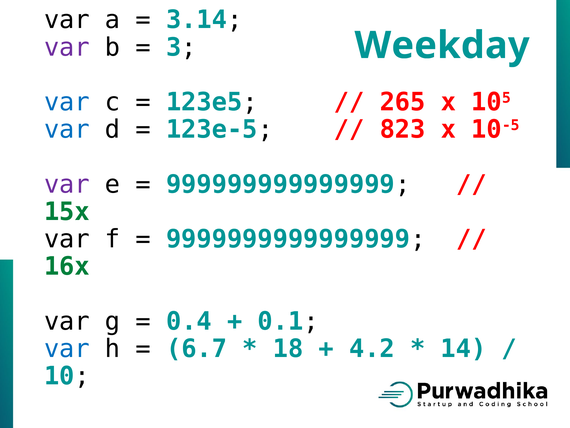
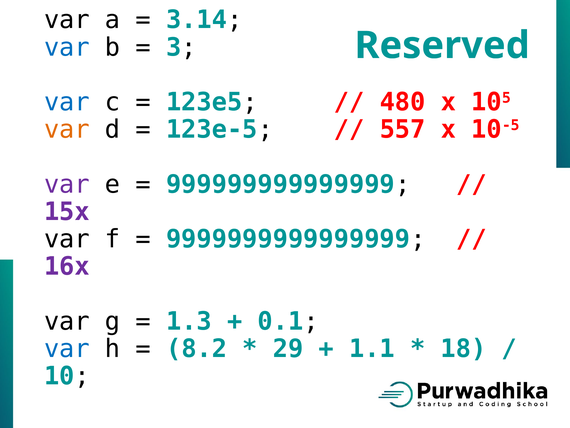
var colour: purple -> blue (67, 47)
Weekday: Weekday -> Reserved (442, 45)
265: 265 -> 480 (403, 102)
var colour: blue -> orange (67, 129)
823: 823 -> 557 (403, 129)
15x colour: green -> purple (67, 212)
16x colour: green -> purple (67, 266)
0.4: 0.4 -> 1.3 (189, 321)
6.7: 6.7 -> 8.2 (197, 348)
18: 18 -> 29 (288, 348)
4.2: 4.2 -> 1.1 (372, 348)
14: 14 -> 18 (463, 348)
